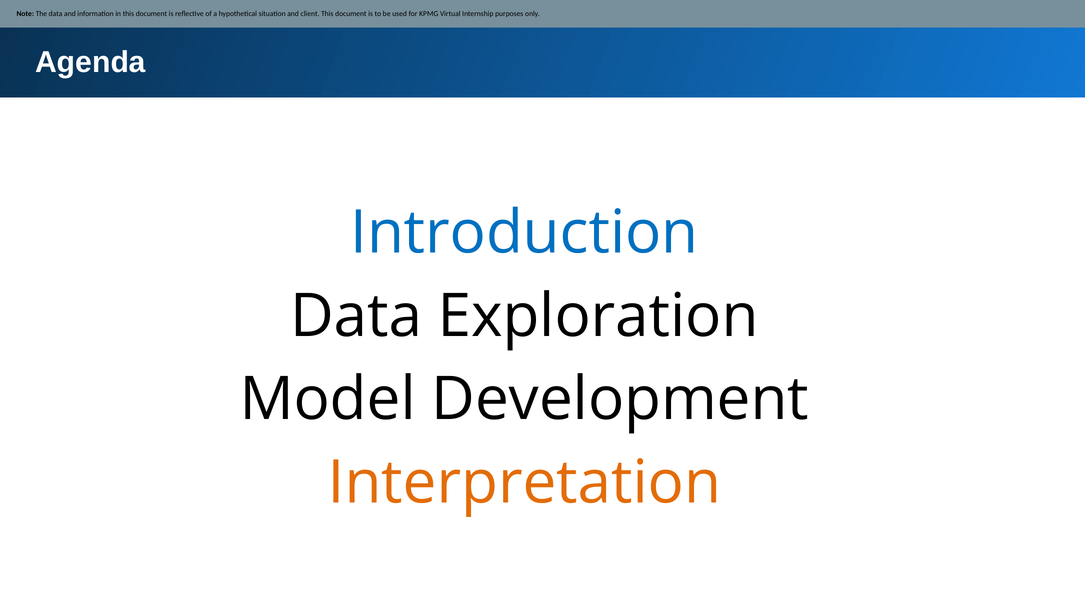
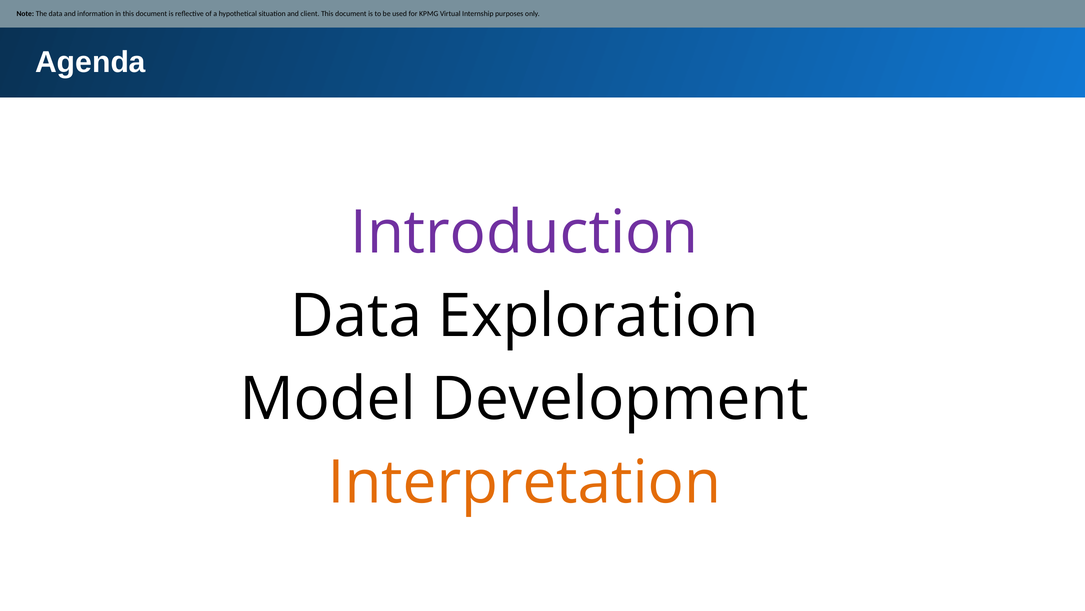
Introduction colour: blue -> purple (524, 233)
